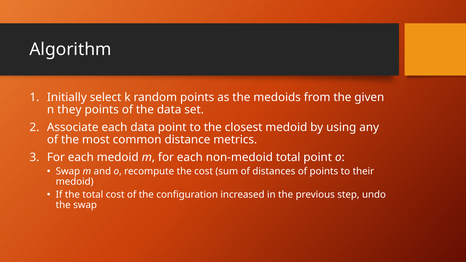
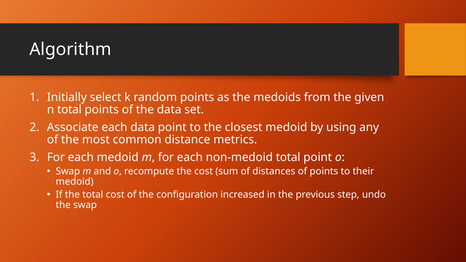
n they: they -> total (69, 110)
